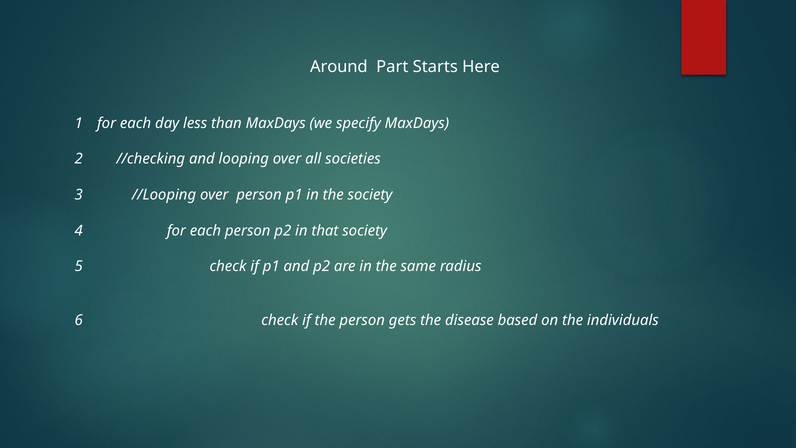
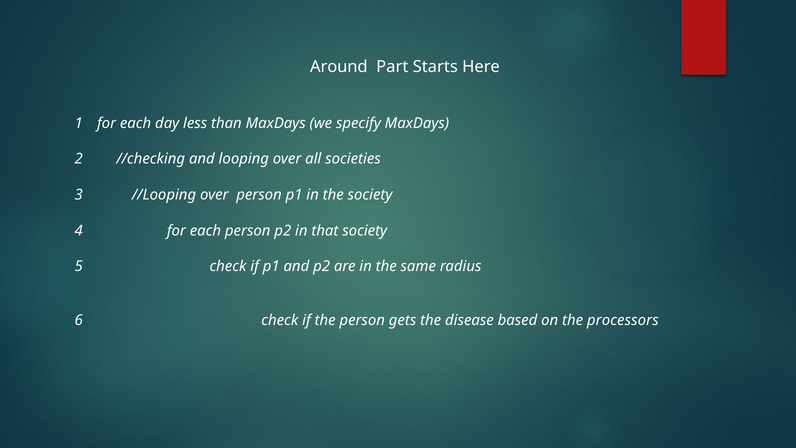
individuals: individuals -> processors (623, 320)
